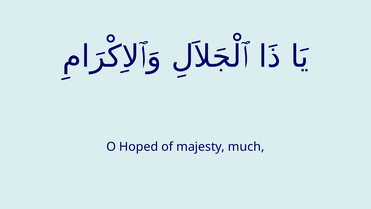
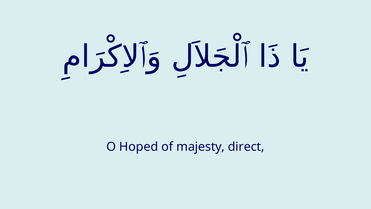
much: much -> direct (246, 146)
